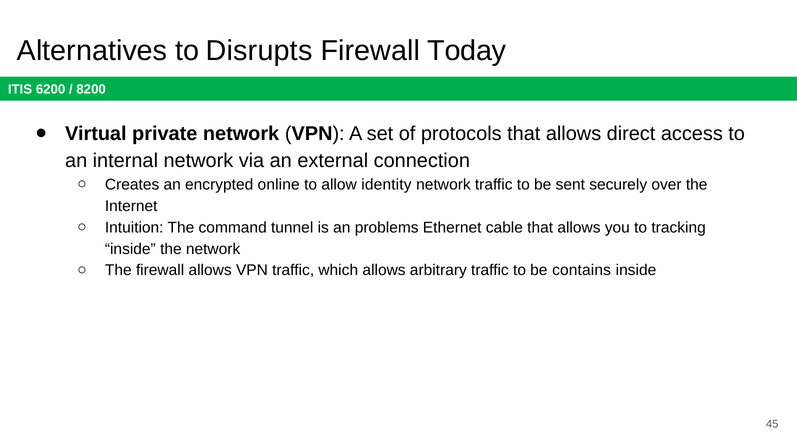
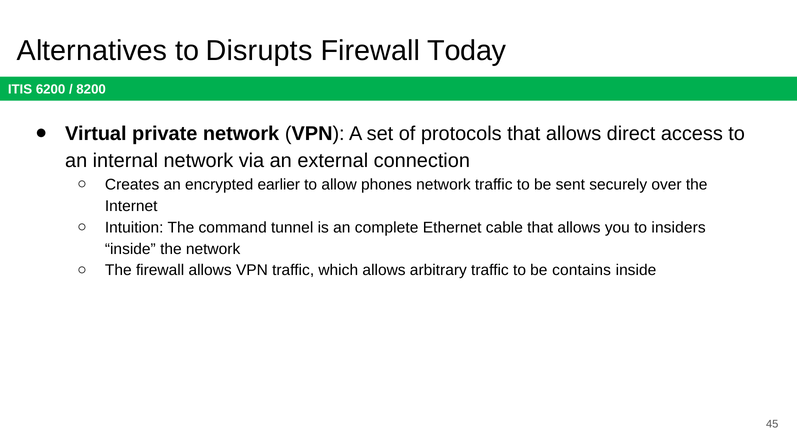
online: online -> earlier (279, 185)
identity: identity -> phones (387, 185)
problems: problems -> complete (387, 228)
tracking: tracking -> insiders (679, 228)
